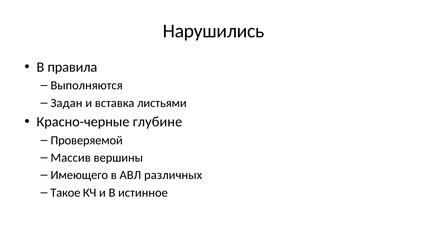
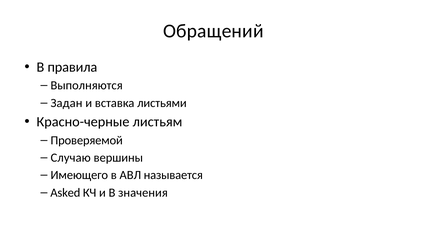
Нарушились: Нарушились -> Обращений (213, 31)
глубине: глубине -> листьям (158, 122)
Массив: Массив -> Случаю (71, 158)
различных: различных -> называется (173, 175)
Такое: Такое -> Asked (65, 193)
истинное: истинное -> значения (143, 193)
